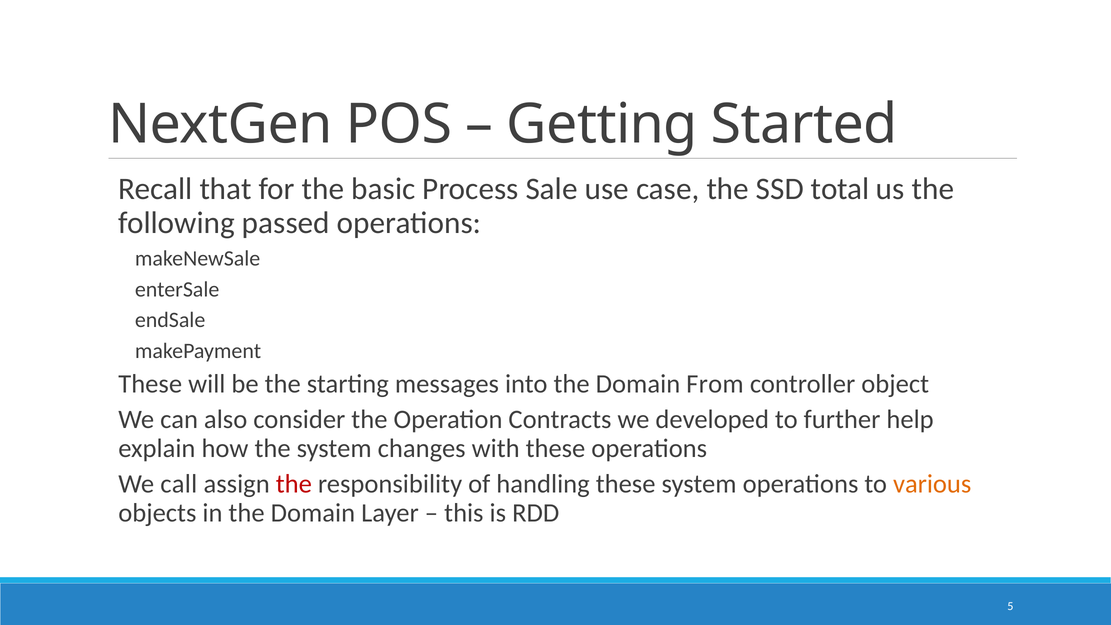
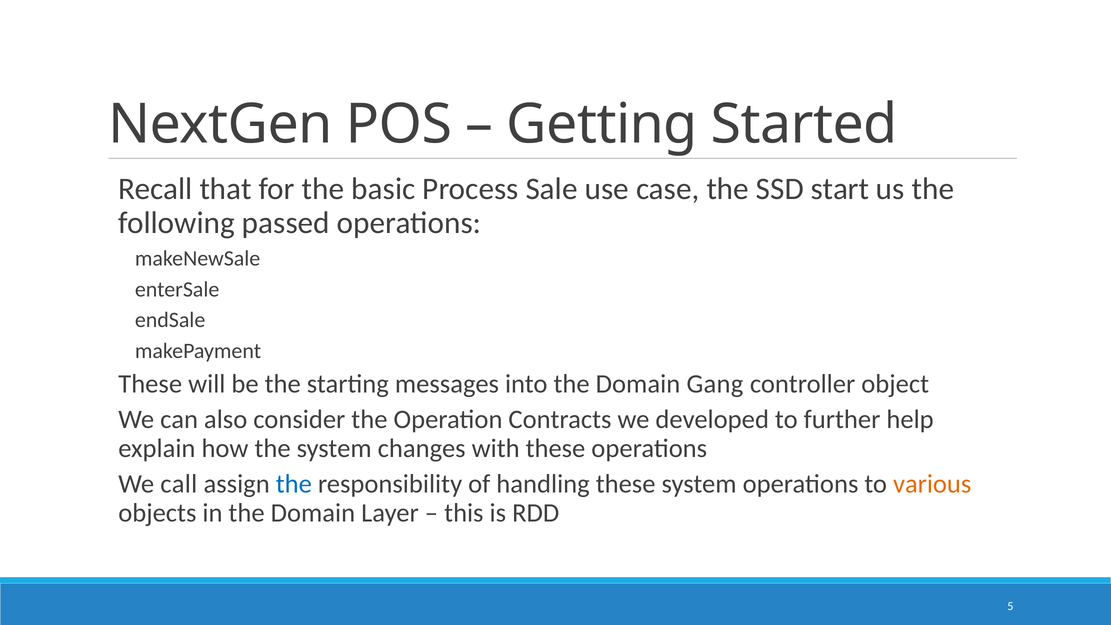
total: total -> start (840, 189)
From: From -> Gang (715, 384)
the colour: red -> blue (294, 484)
